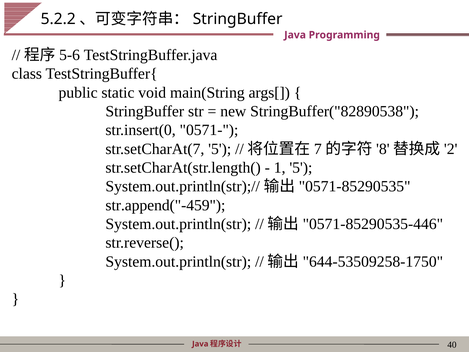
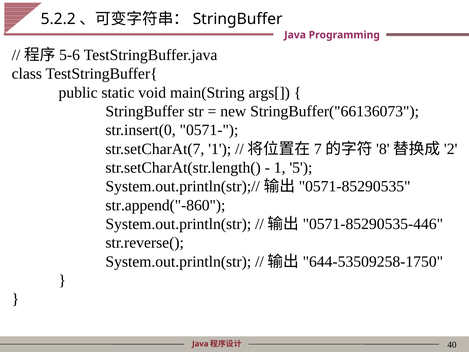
StringBuffer("82890538: StringBuffer("82890538 -> StringBuffer("66136073 (335, 111)
str.setCharAt(7 5: 5 -> 1 (220, 149)
str.append("-459: str.append("-459 -> str.append("-860 (165, 205)
